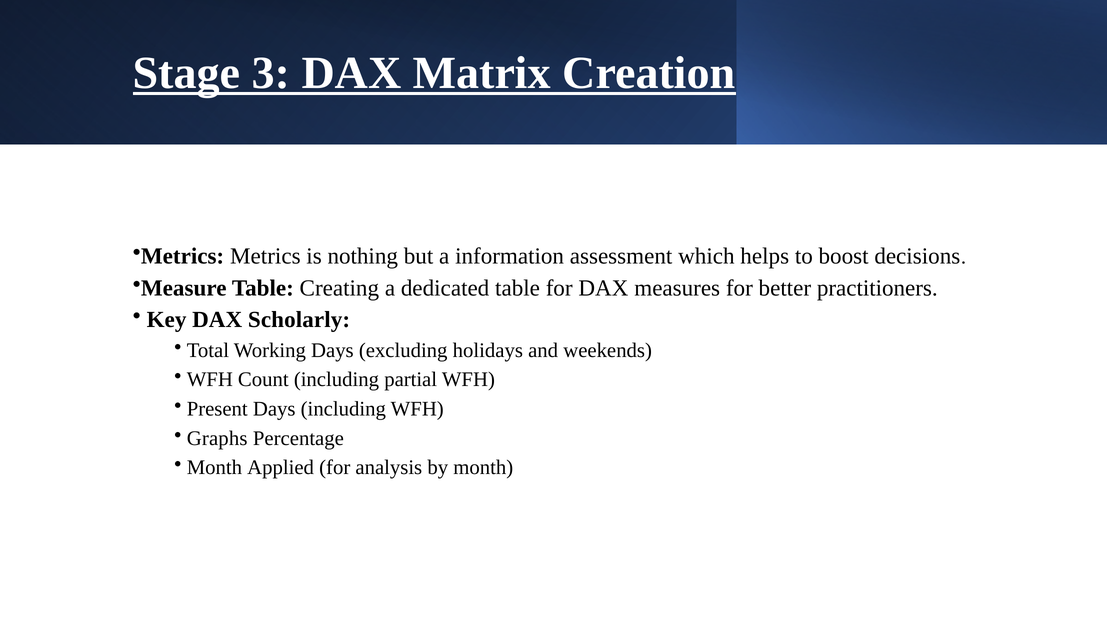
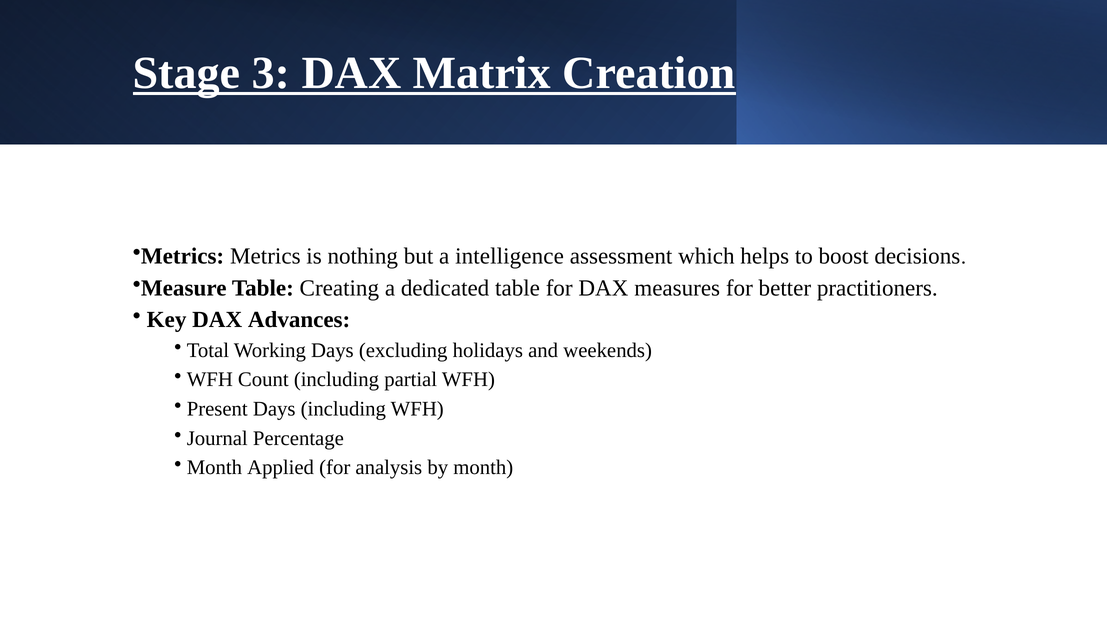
information: information -> intelligence (510, 256)
Scholarly: Scholarly -> Advances (299, 320)
Graphs: Graphs -> Journal (217, 439)
